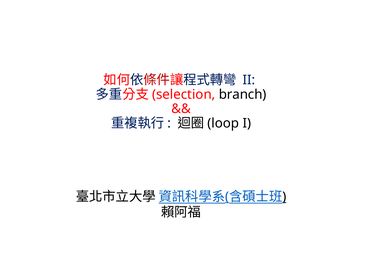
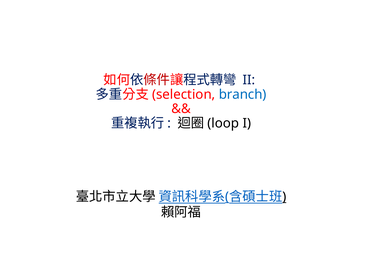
branch colour: black -> blue (243, 94)
